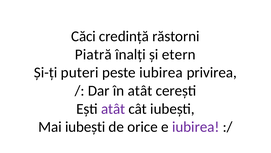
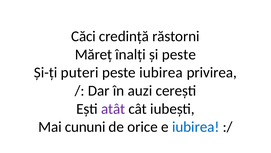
Piatră: Piatră -> Măreț (93, 54)
și etern: etern -> peste (179, 54)
în atât: atât -> auzi (140, 90)
Mai iubești: iubești -> cununi (85, 126)
iubirea colour: purple -> blue (196, 126)
